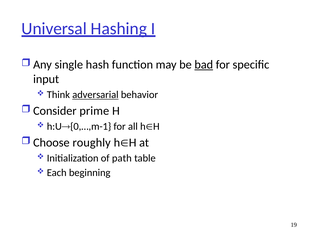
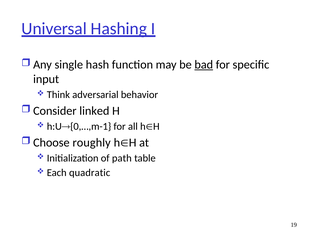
adversarial underline: present -> none (95, 95)
prime: prime -> linked (94, 111)
beginning: beginning -> quadratic (90, 173)
